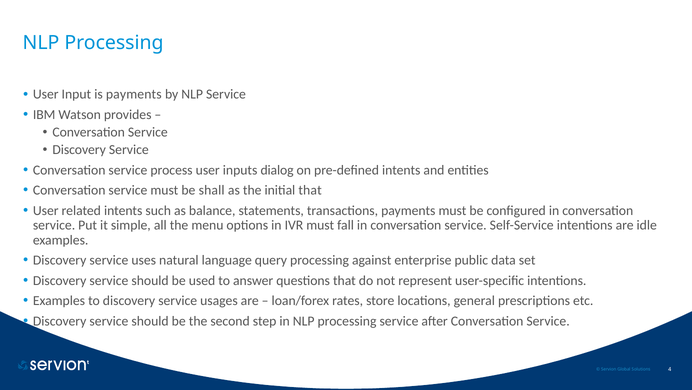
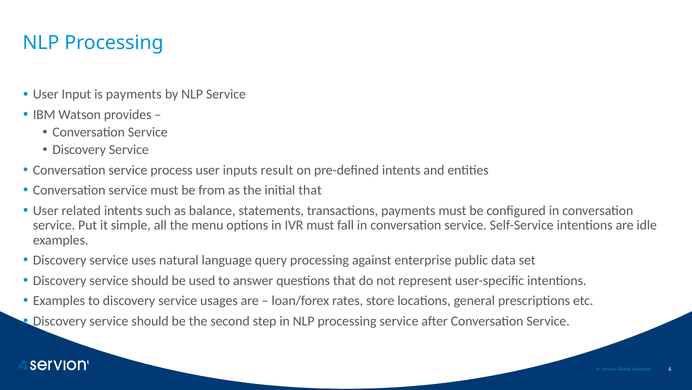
dialog: dialog -> result (277, 170)
shall: shall -> from (212, 190)
